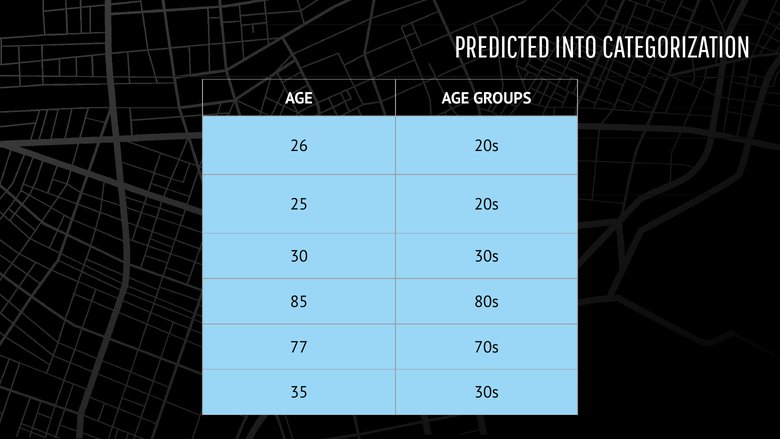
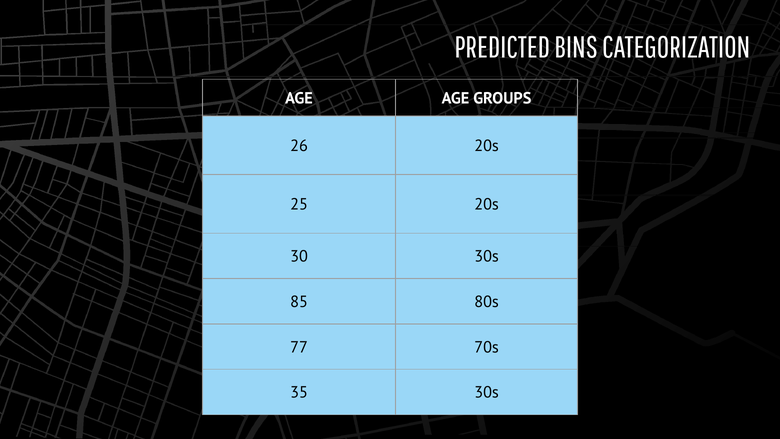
INTO: INTO -> BINS (576, 48)
